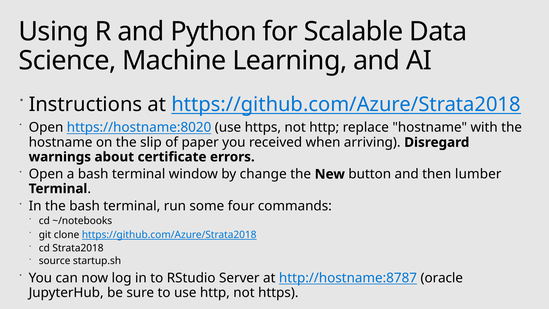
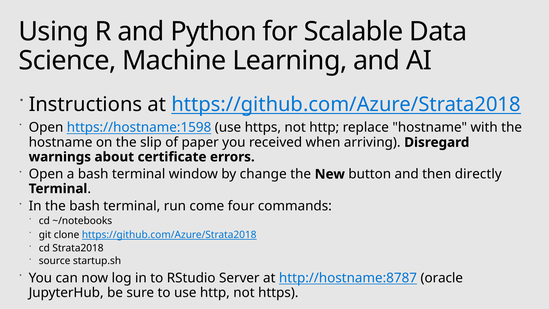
https://hostname:8020: https://hostname:8020 -> https://hostname:1598 (139, 127)
lumber: lumber -> directly (478, 174)
some: some -> come (207, 206)
